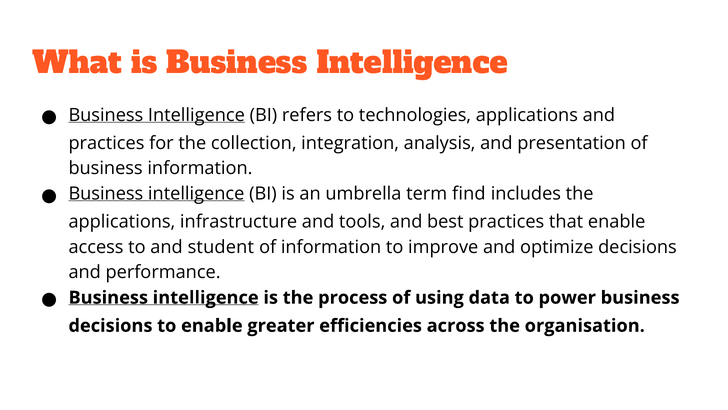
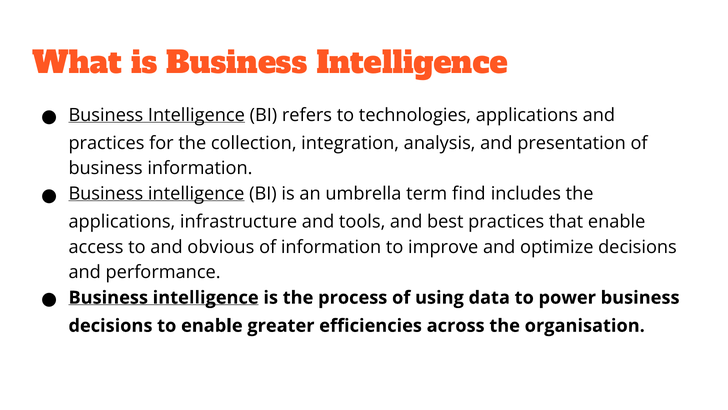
student: student -> obvious (221, 247)
